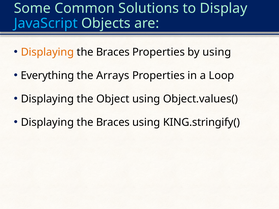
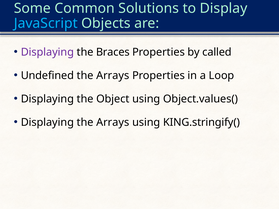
Displaying colour: orange -> purple (47, 52)
by using: using -> called (217, 52)
Everything: Everything -> Undefined (47, 76)
Braces: Braces -> Arrays (113, 123)
